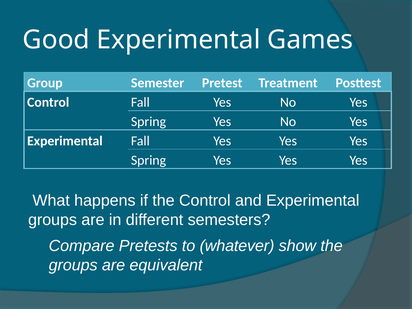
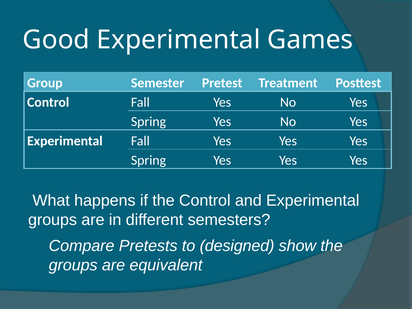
whatever: whatever -> designed (237, 246)
